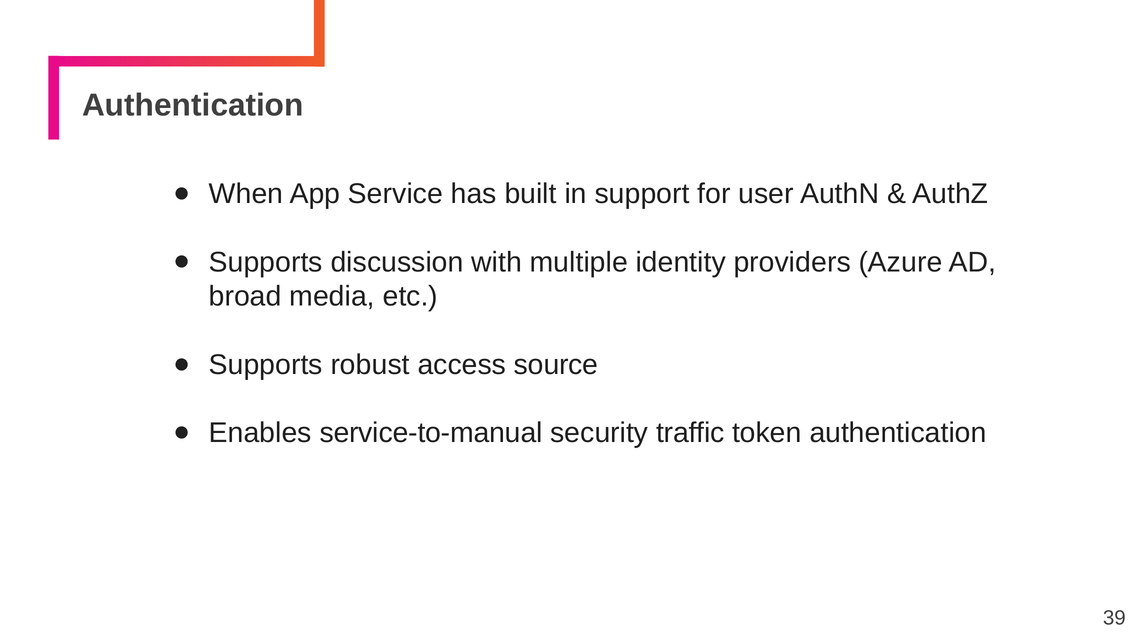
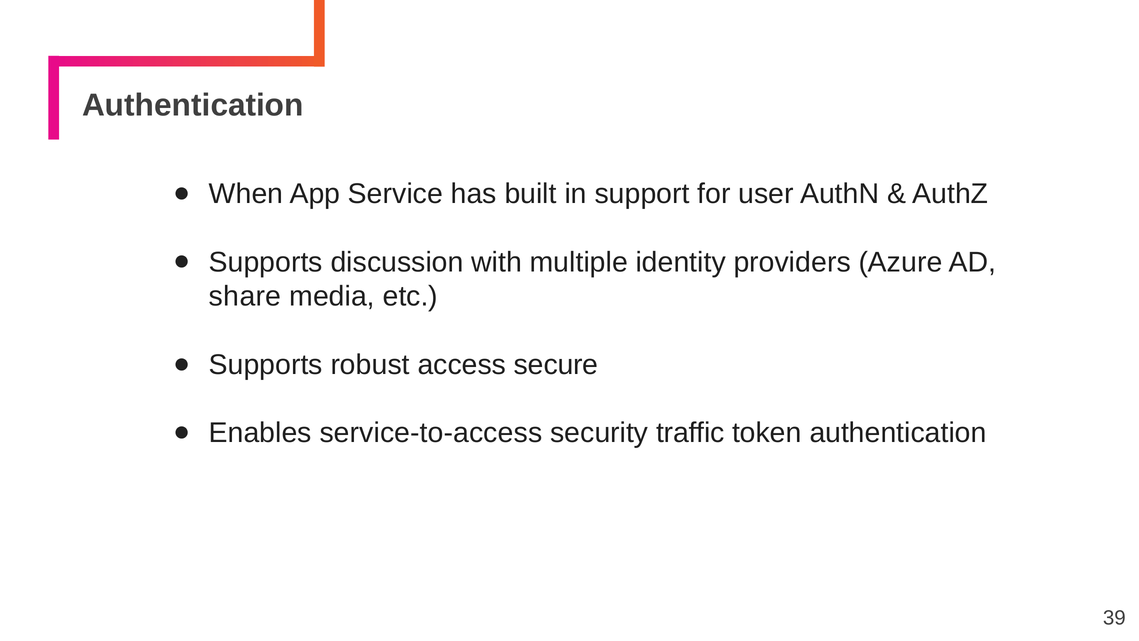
broad: broad -> share (245, 296)
source: source -> secure (556, 365)
service-to-manual: service-to-manual -> service-to-access (431, 433)
